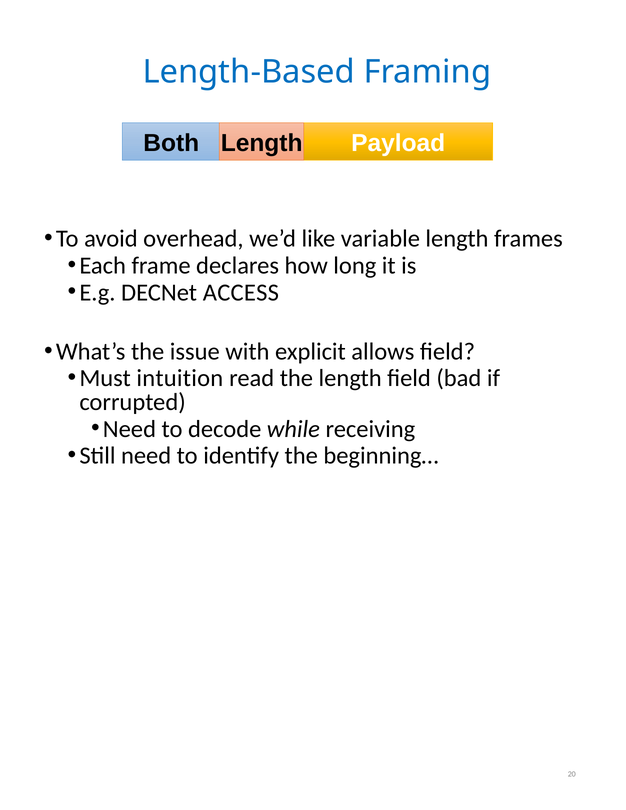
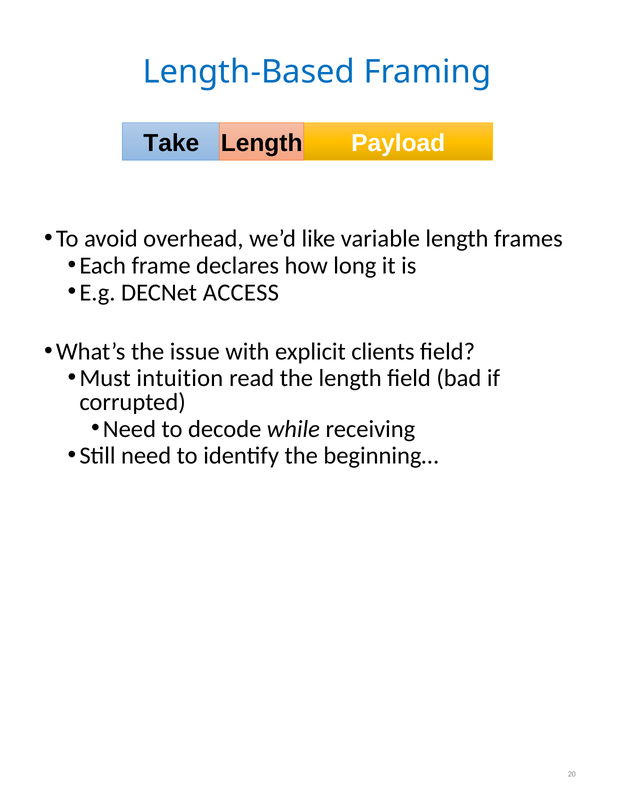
Both: Both -> Take (171, 143)
allows: allows -> clients (383, 352)
